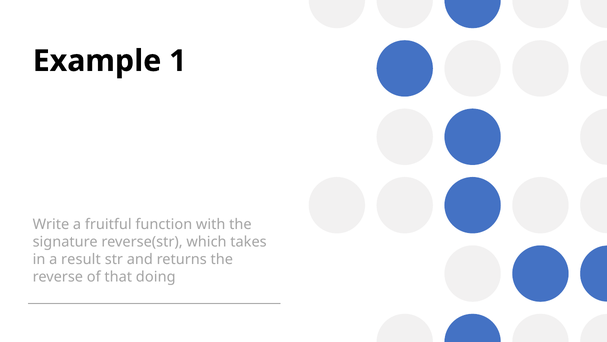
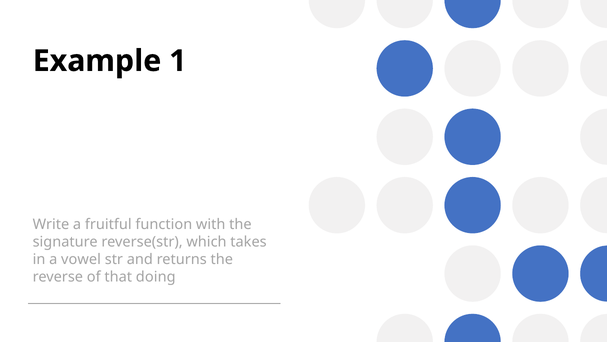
result: result -> vowel (81, 259)
